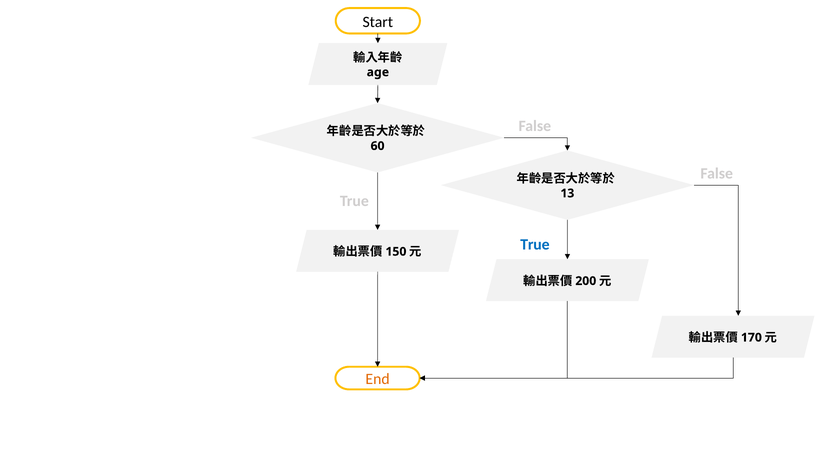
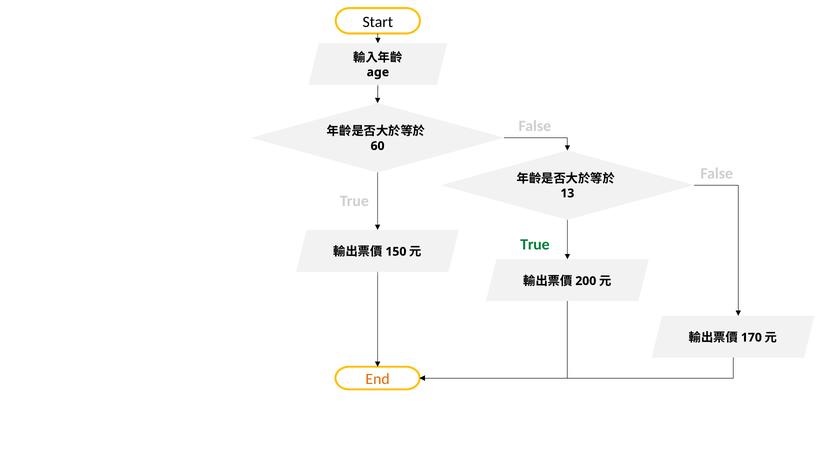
True colour: blue -> green (535, 245)
